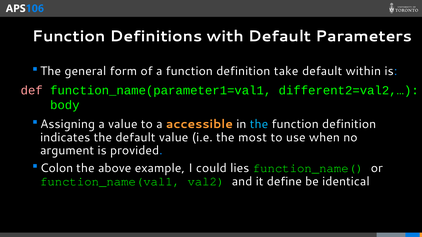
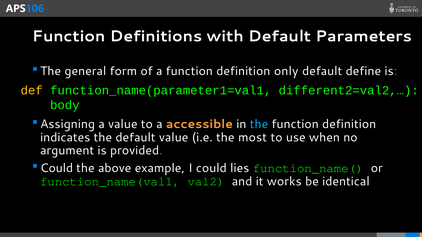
take: take -> only (286, 71)
within: within -> define (363, 71)
def colour: pink -> yellow (32, 91)
Colon: Colon -> Could (57, 169)
define: define -> works (284, 182)
